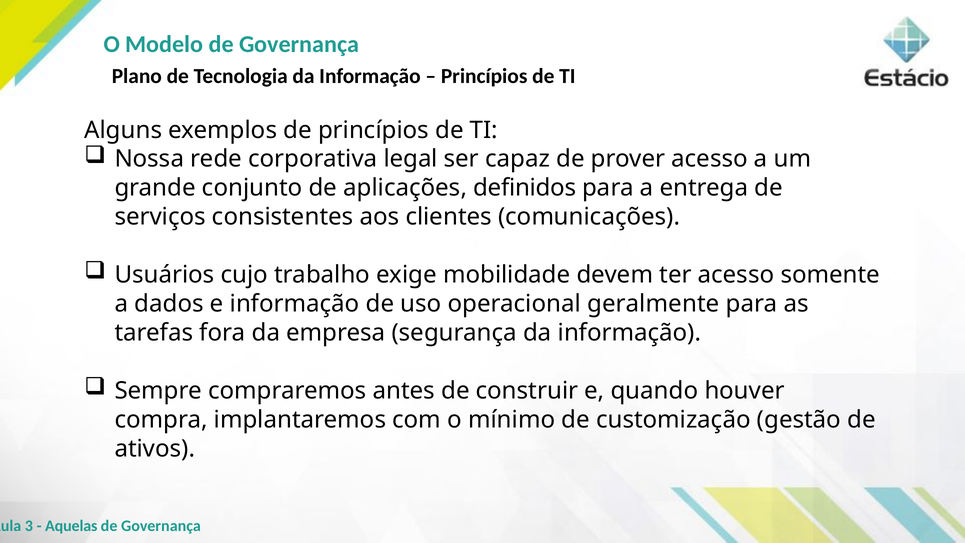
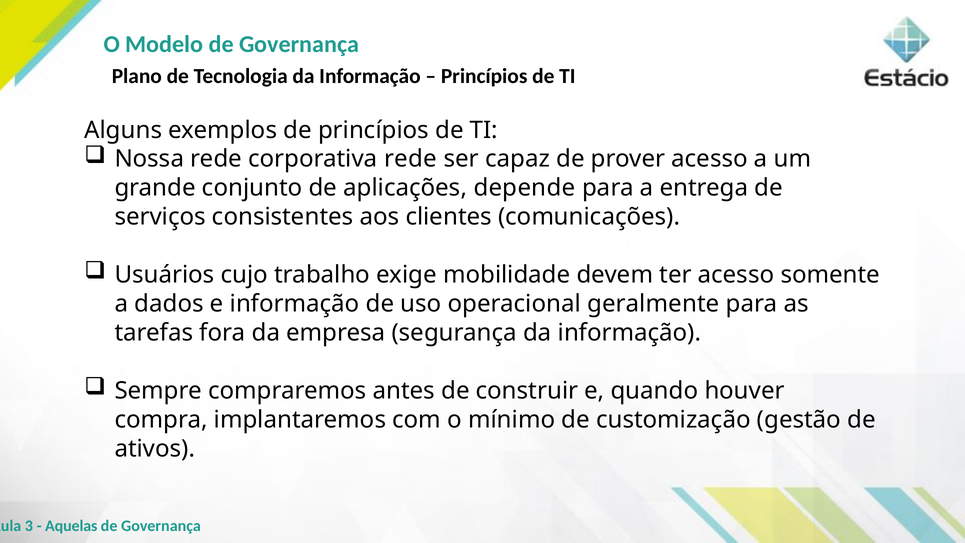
corporativa legal: legal -> rede (411, 159)
definidos: definidos -> depende (524, 188)
